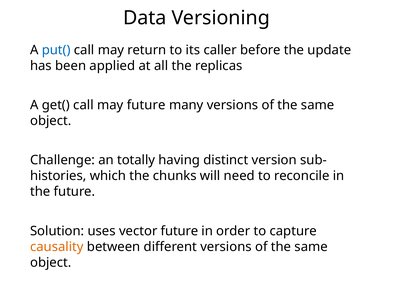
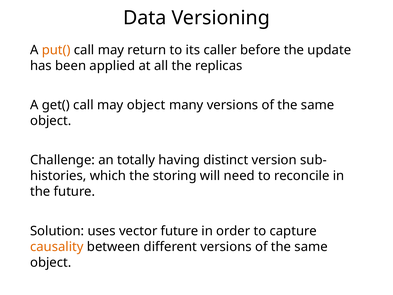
put( colour: blue -> orange (56, 50)
may future: future -> object (146, 105)
chunks: chunks -> storing (175, 176)
